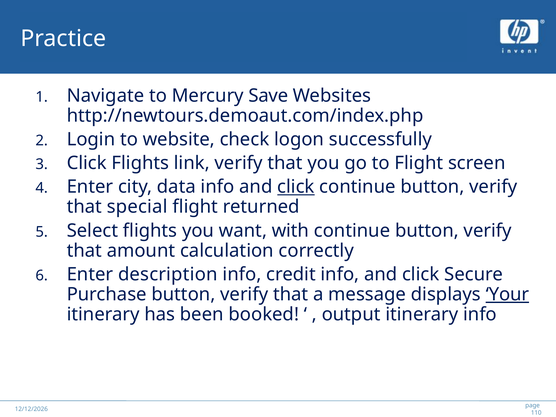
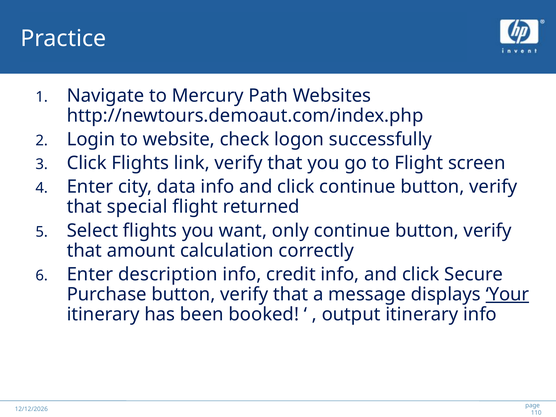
Save: Save -> Path (268, 96)
click underline: present -> none (296, 187)
with: with -> only (290, 231)
